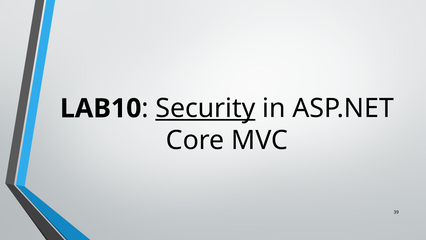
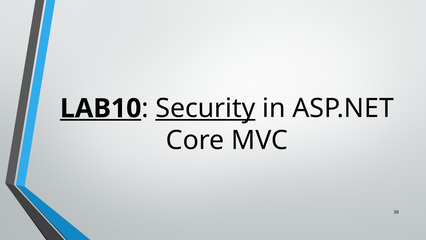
LAB10 underline: none -> present (101, 108)
